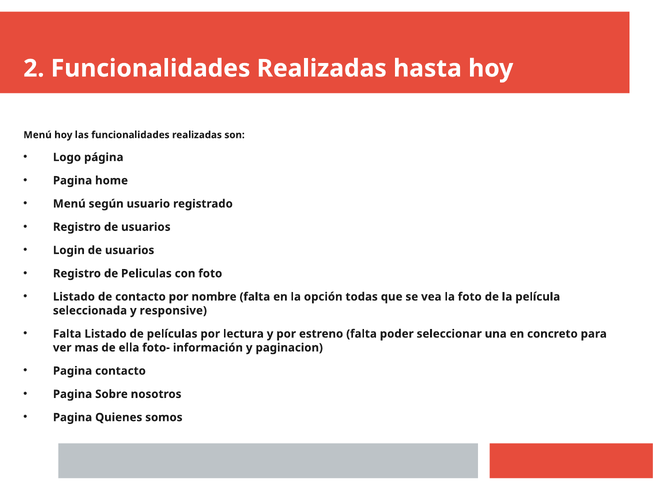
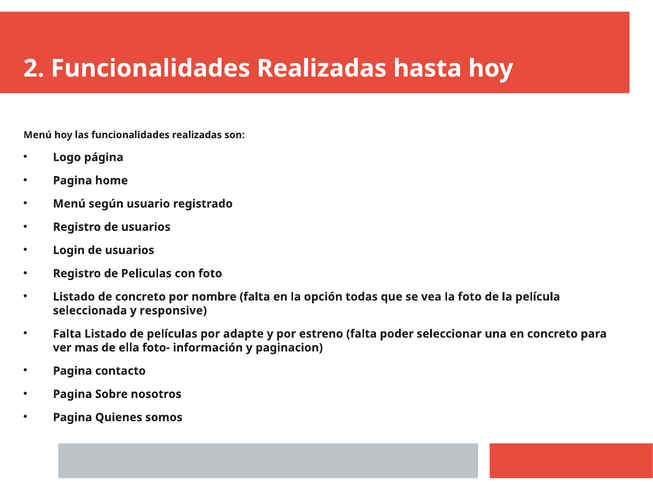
de contacto: contacto -> concreto (140, 297)
lectura: lectura -> adapte (243, 334)
